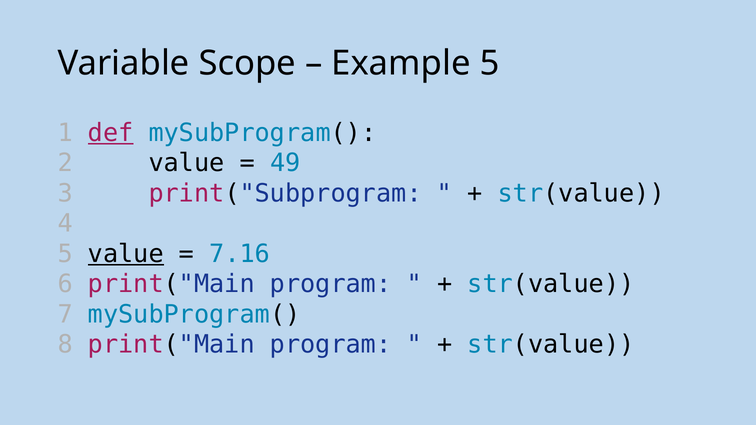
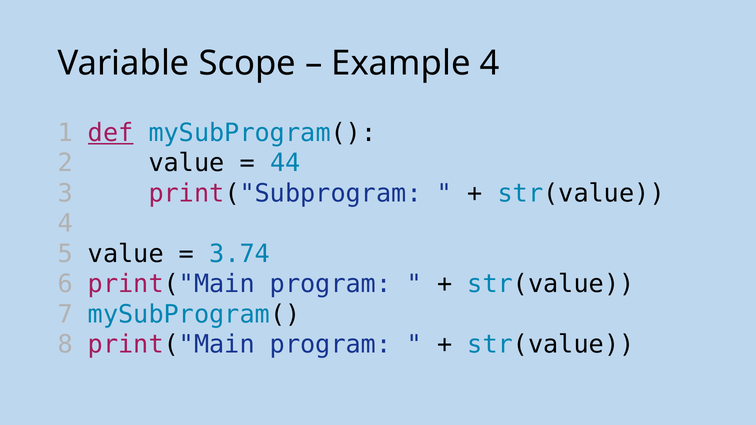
Example 5: 5 -> 4 (489, 64)
49: 49 -> 44 (285, 163)
value underline: present -> none (126, 254)
7.16: 7.16 -> 3.74 (240, 254)
